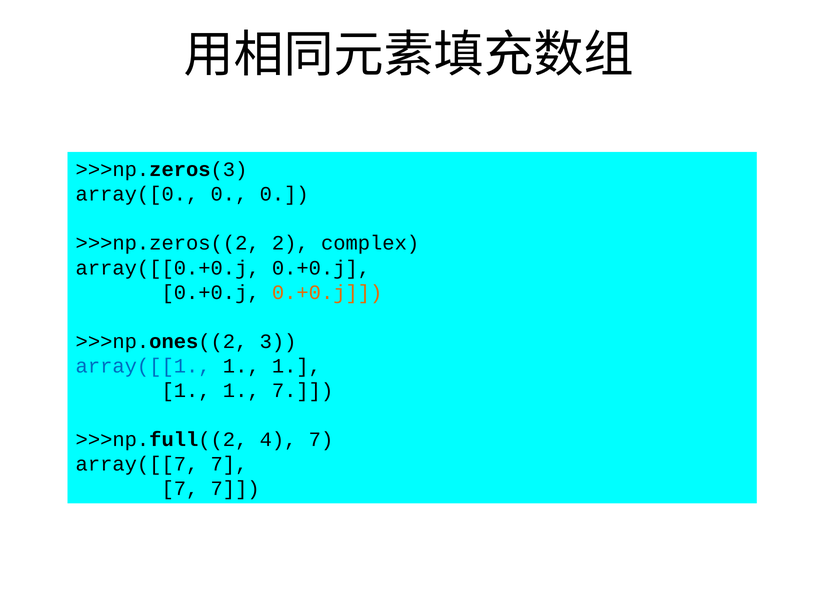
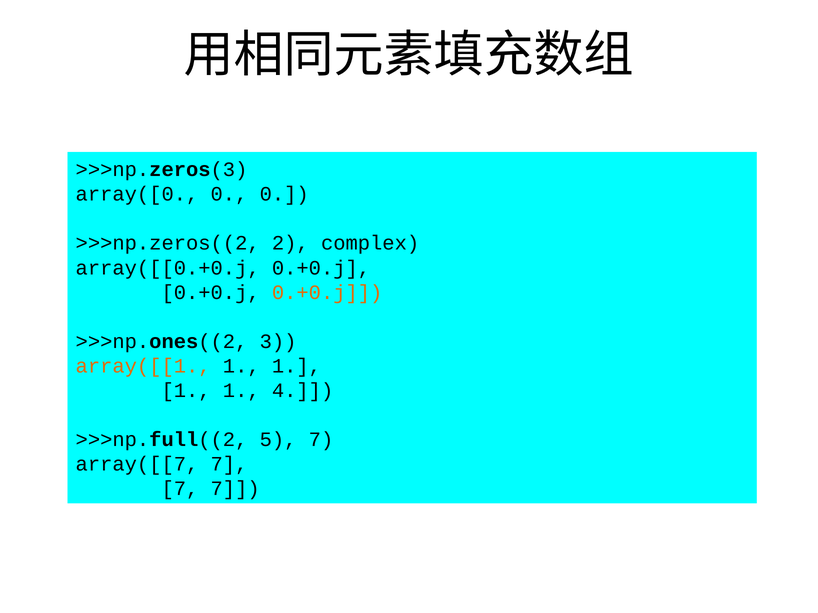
array([[1 colour: blue -> orange (143, 366)
1 7: 7 -> 4 (303, 391)
4: 4 -> 5 (278, 440)
